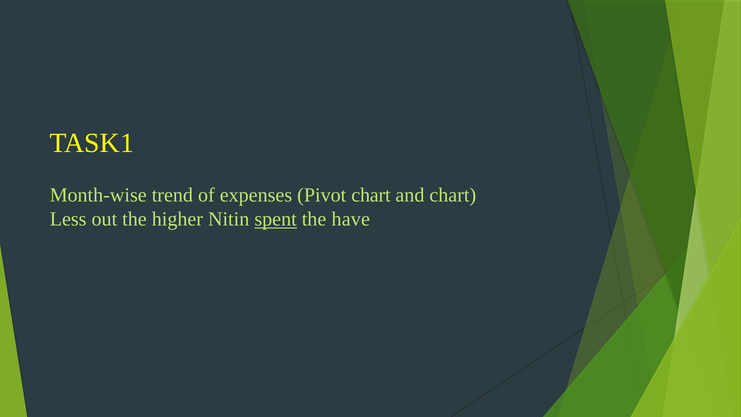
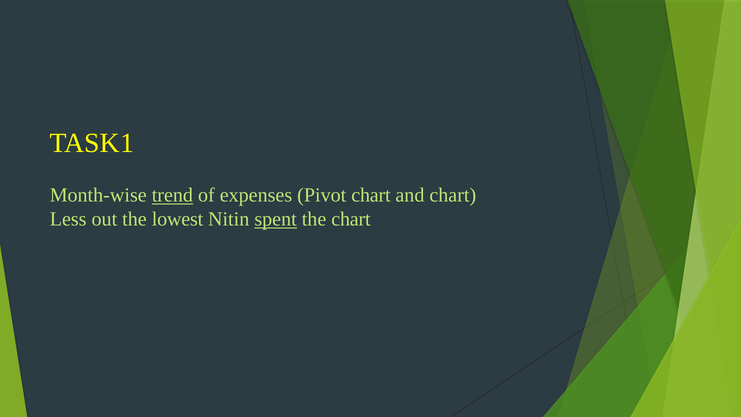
trend underline: none -> present (172, 195)
higher: higher -> lowest (178, 219)
the have: have -> chart (351, 219)
